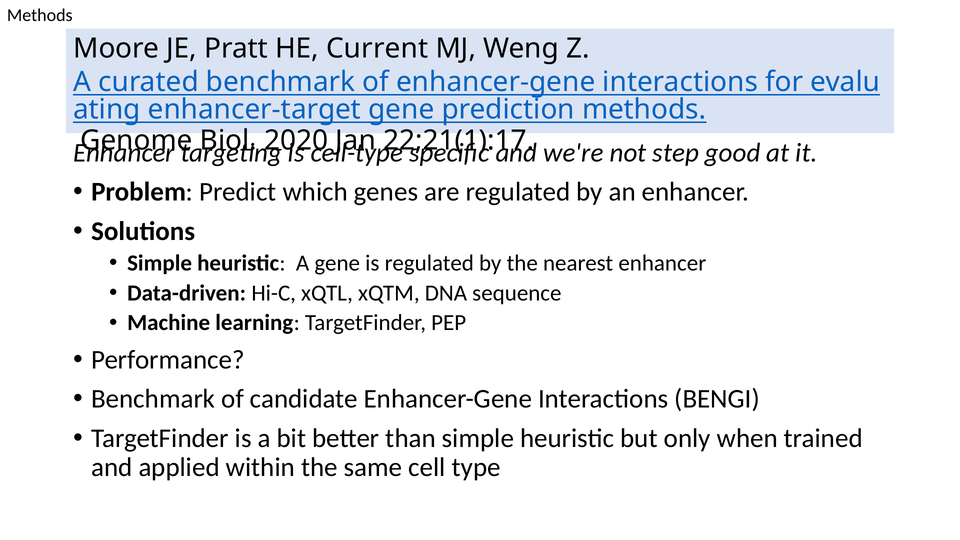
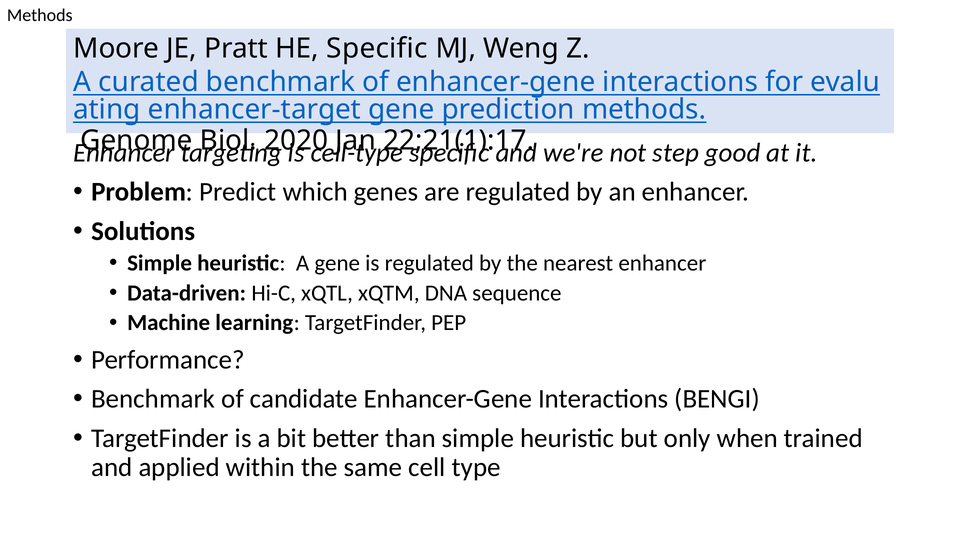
HE Current: Current -> Specific (377, 49)
